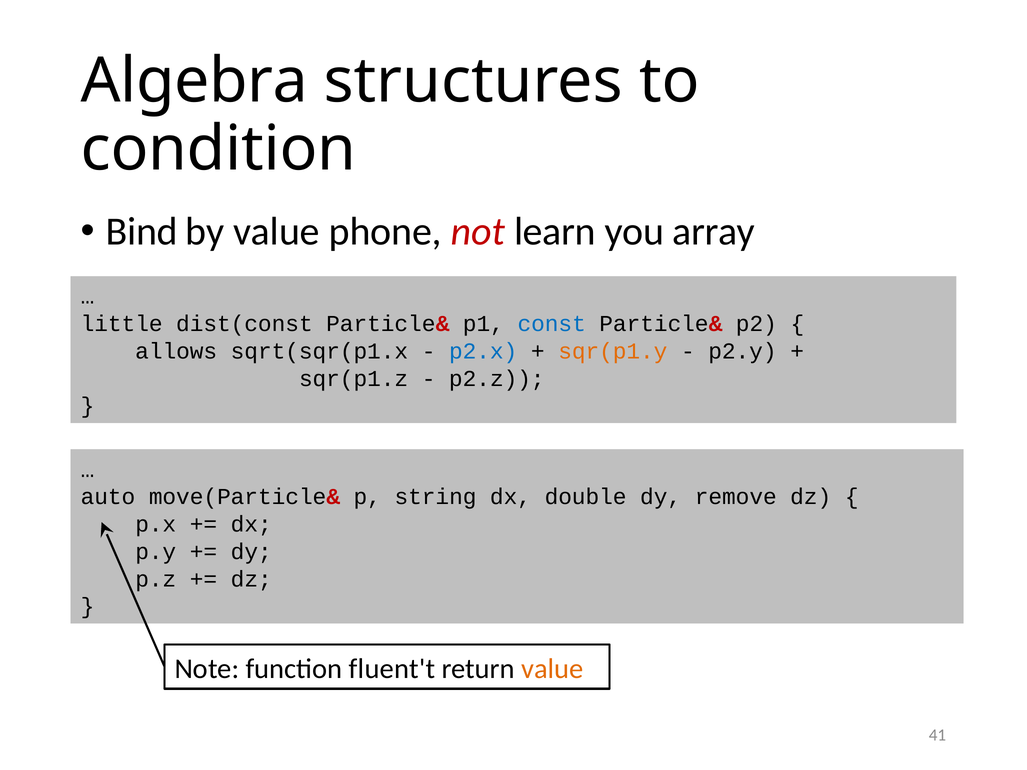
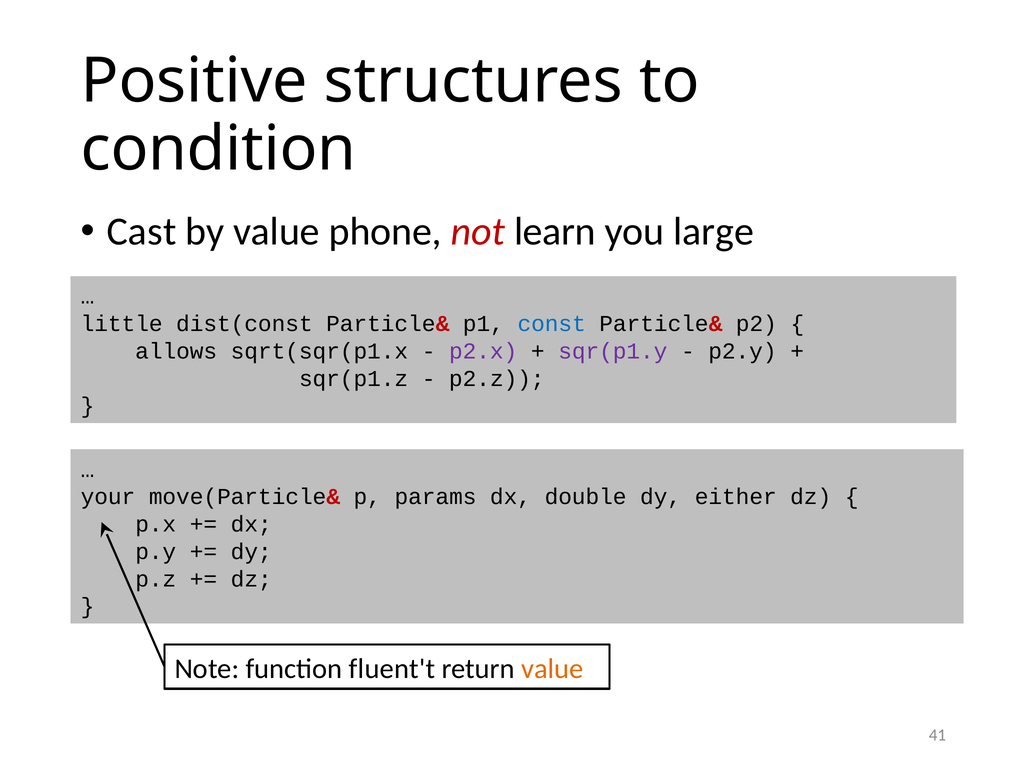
Algebra: Algebra -> Positive (194, 81)
Bind: Bind -> Cast (141, 232)
array: array -> large (714, 232)
p2.x colour: blue -> purple (483, 351)
sqr(p1.y colour: orange -> purple (613, 351)
auto: auto -> your (108, 497)
string: string -> params (436, 497)
remove: remove -> either (736, 497)
